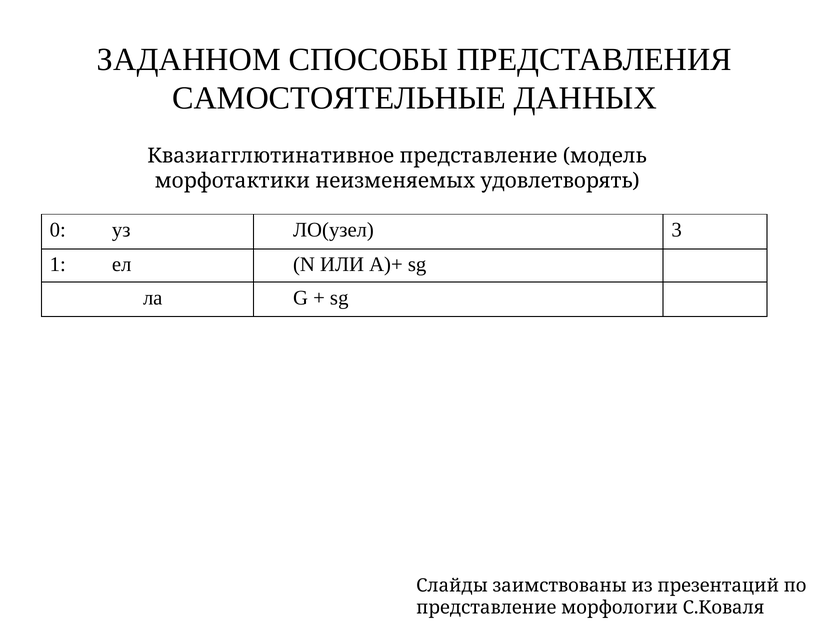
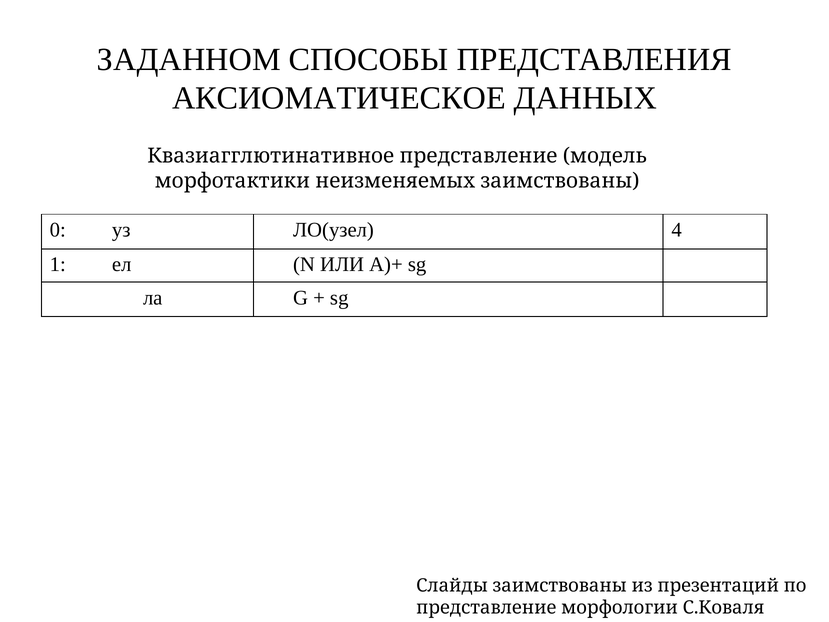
САМОСТОЯТЕЛЬНЫЕ: САМОСТОЯТЕЛЬНЫЕ -> АКСИОМАТИЧЕСКОЕ (339, 98)
неизменяемых удовлетворять: удовлетворять -> заимствованы (560, 181)
3: 3 -> 4 (677, 230)
